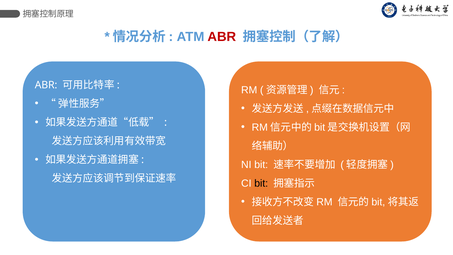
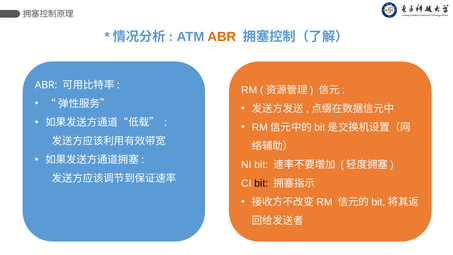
ABR colour: red -> orange (222, 37)
